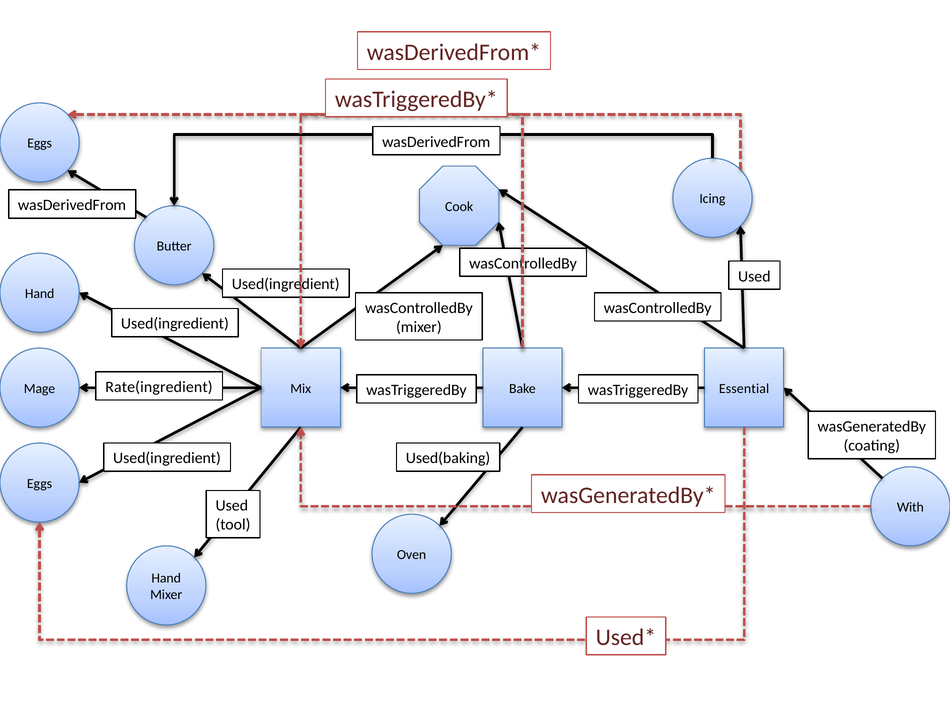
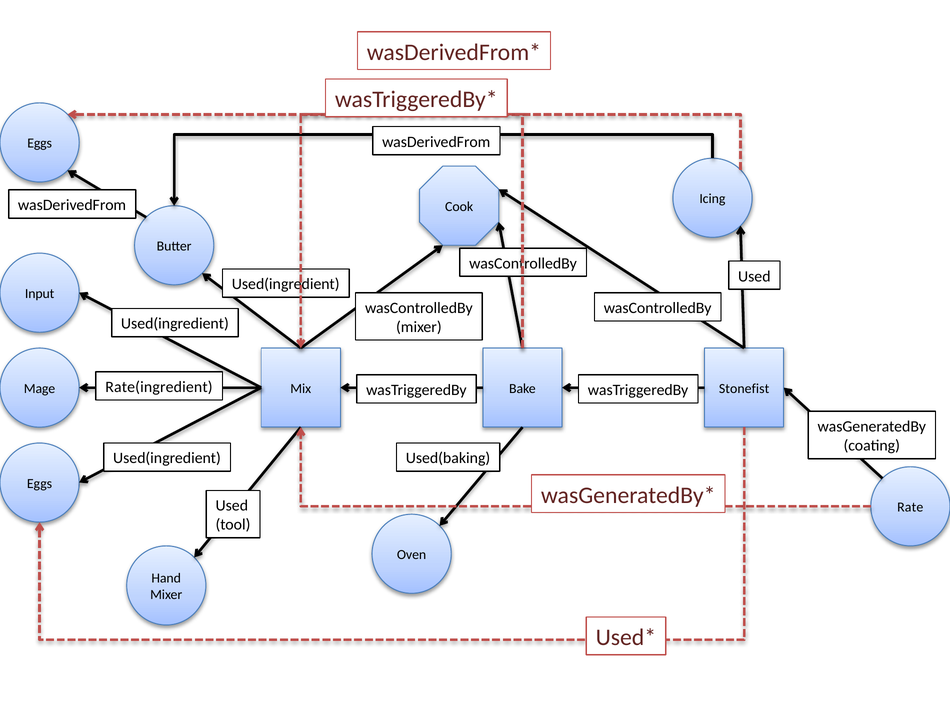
Hand: Hand -> Input (40, 294)
Essential: Essential -> Stonefist (744, 389)
With: With -> Rate (910, 508)
